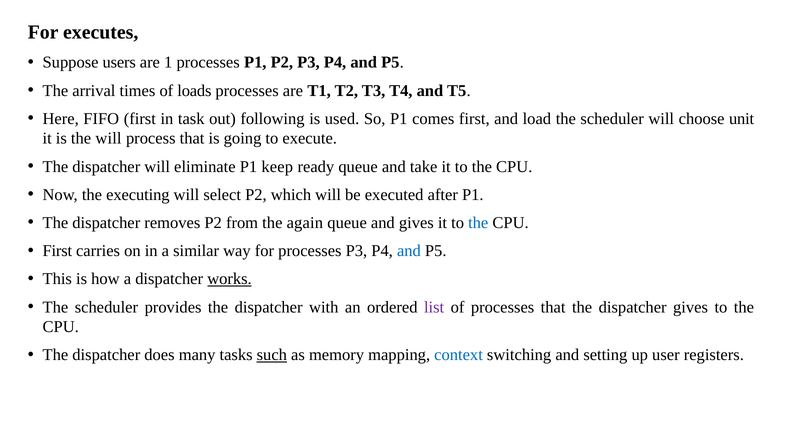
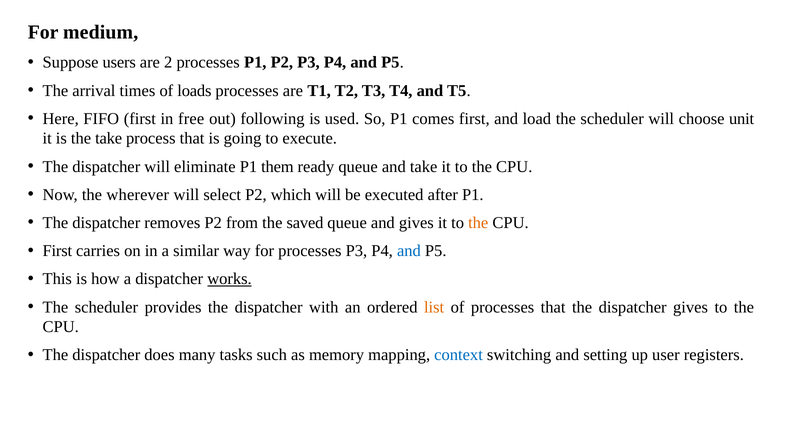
executes: executes -> medium (101, 32)
1: 1 -> 2 (168, 62)
task: task -> free (191, 119)
the will: will -> take (109, 138)
keep: keep -> them (277, 166)
executing: executing -> wherever (138, 194)
again: again -> saved (305, 223)
the colour: blue -> orange (478, 223)
list colour: purple -> orange (434, 307)
such underline: present -> none (272, 355)
